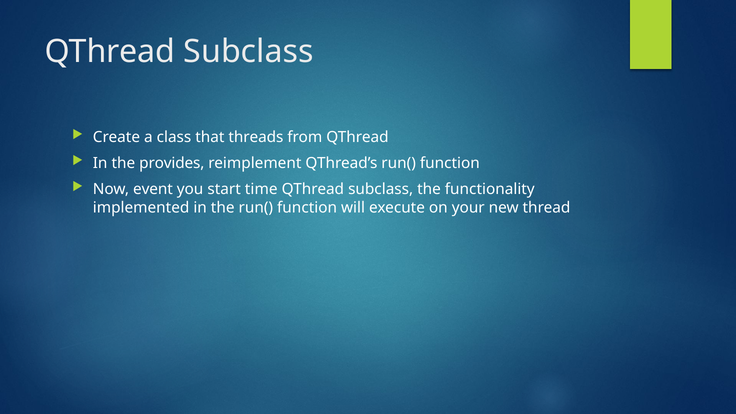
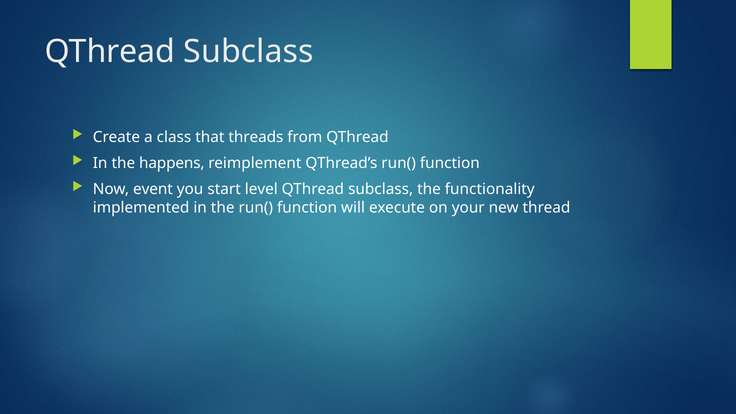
provides: provides -> happens (172, 163)
time: time -> level (261, 189)
